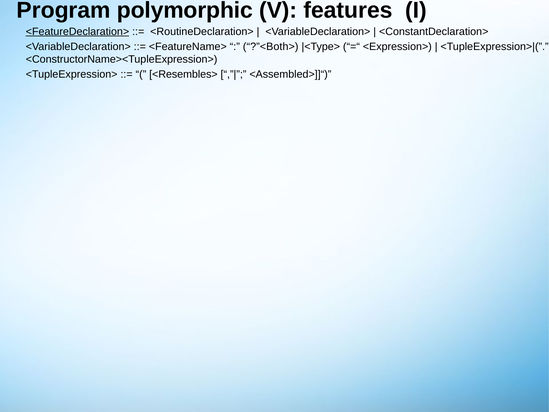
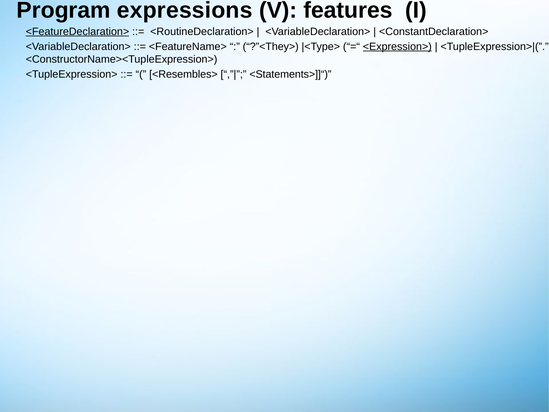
polymorphic: polymorphic -> expressions (185, 10)
?”<Both>: ?”<Both> -> ?”<They> (271, 46)
<Expression> underline: none -> present (397, 46)
<Assembled>]]“: <Assembled>]]“ -> <Statements>]]“ (290, 74)
